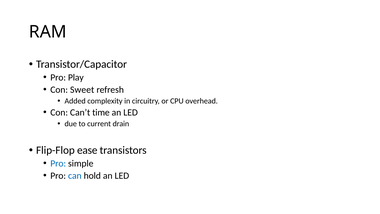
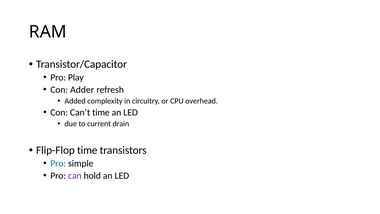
Sweet: Sweet -> Adder (82, 90)
Flip-Flop ease: ease -> time (87, 150)
can colour: blue -> purple (75, 175)
